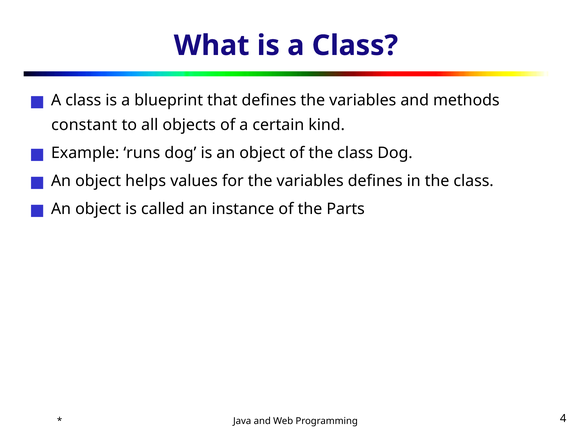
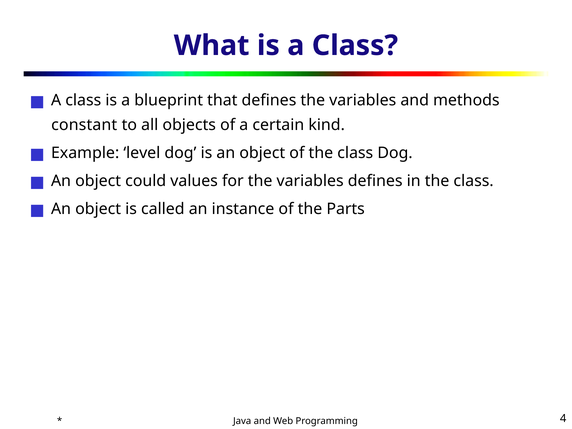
runs: runs -> level (142, 153)
helps: helps -> could (146, 181)
